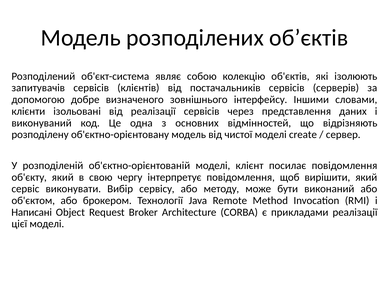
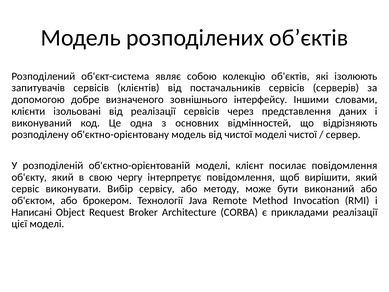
моделі create: create -> чистої (303, 135)
